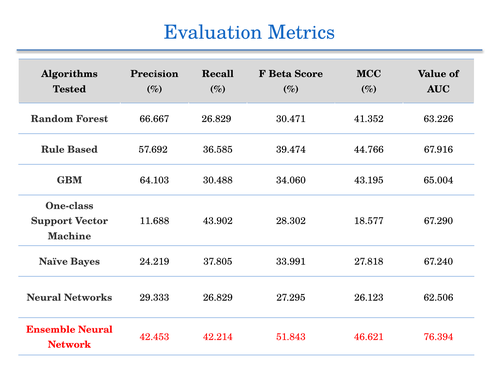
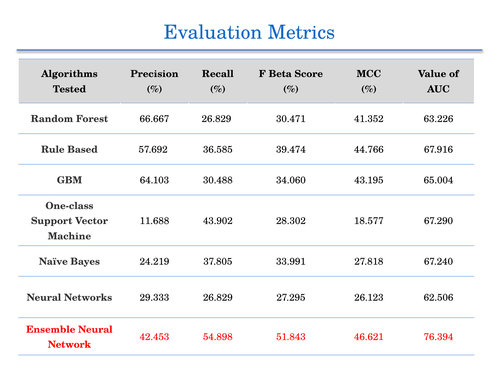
42.214: 42.214 -> 54.898 (218, 337)
